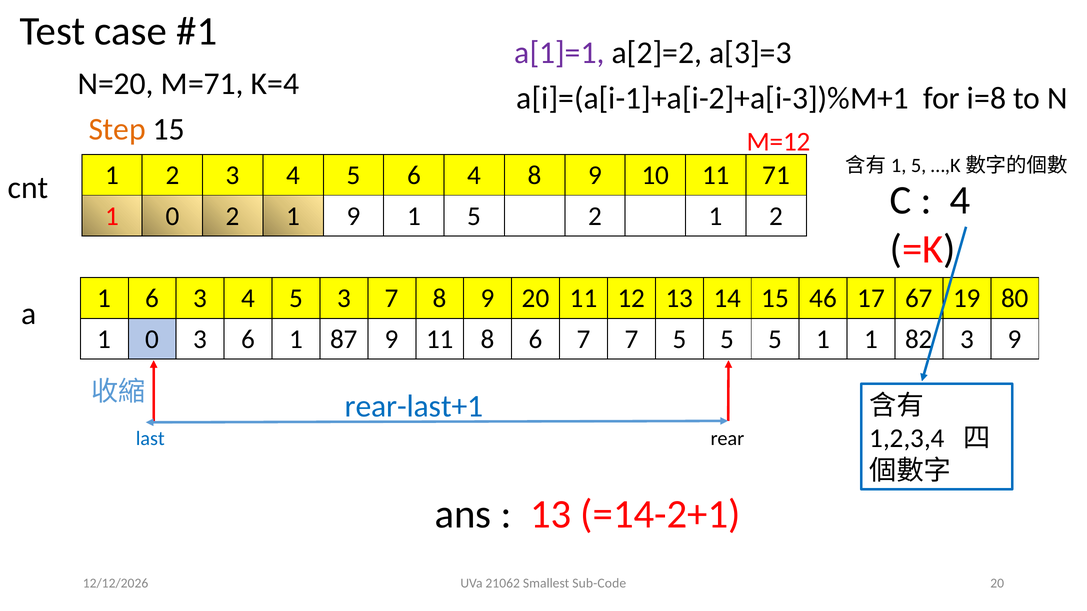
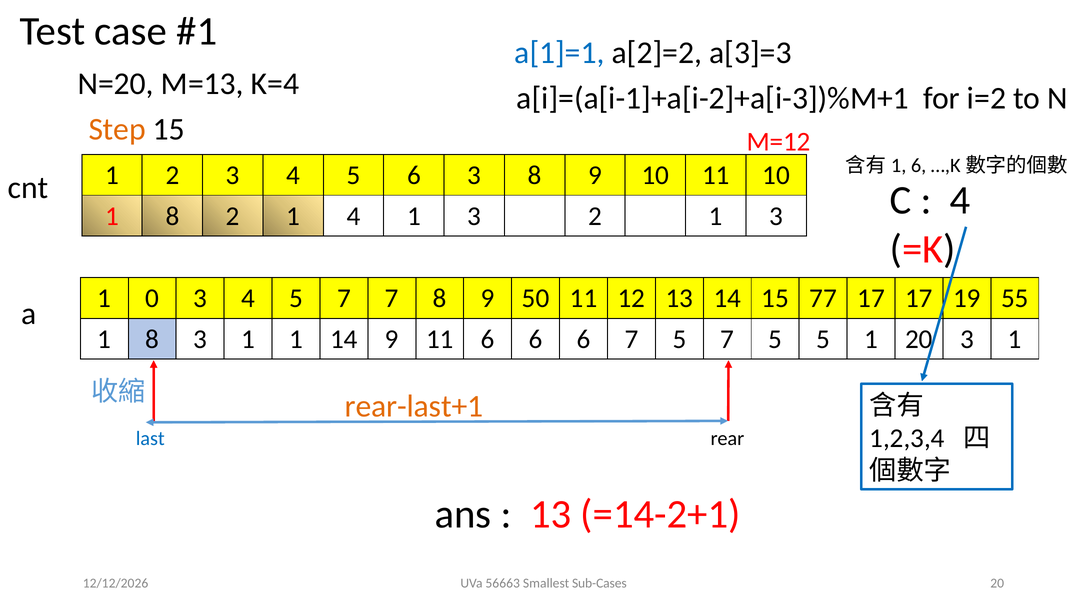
a[1]=1 colour: purple -> blue (559, 53)
M=71: M=71 -> M=13 (202, 84)
i=8: i=8 -> i=2 (987, 98)
5: 5 -> 6 (919, 166)
6 4: 4 -> 3 (474, 175)
11 71: 71 -> 10 (776, 175)
0: 0 -> 8 (172, 216)
1 9: 9 -> 4 (354, 216)
5: 5 -> 3 (474, 216)
2 1 2: 2 -> 3 (776, 216)
1 6: 6 -> 0 (152, 299)
4 5 3: 3 -> 7 (344, 299)
9 20: 20 -> 50 (536, 299)
46: 46 -> 77 (823, 299)
17 67: 67 -> 17 (919, 299)
80: 80 -> 55 (1015, 299)
0: 0 -> 8 (152, 340)
6: 6 -> 1 (248, 340)
1 87: 87 -> 14 (344, 340)
11 8: 8 -> 6 (488, 340)
7: 7 -> 6 (584, 340)
7 5 5: 5 -> 7 (727, 340)
5 1: 1 -> 5 (823, 340)
1 82: 82 -> 20 (919, 340)
9: 9 -> 1 (1015, 340)
rear-last+1 colour: blue -> orange (414, 407)
21062: 21062 -> 56663 (503, 584)
Sub-Code: Sub-Code -> Sub-Cases (599, 584)
